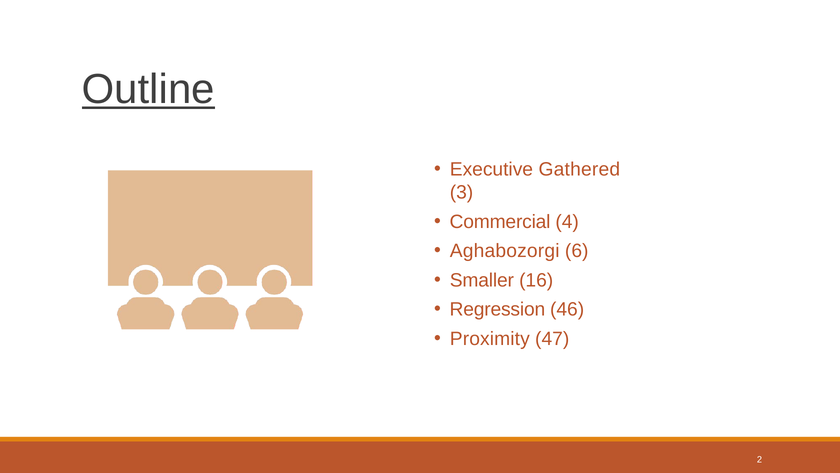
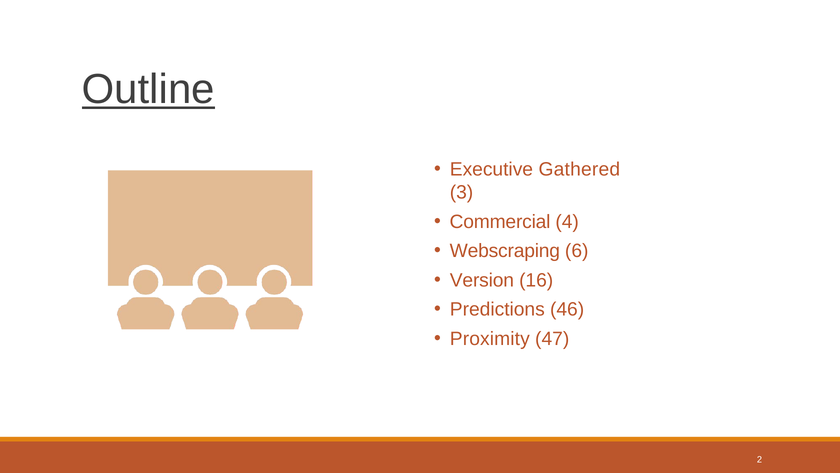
Aghabozorgi: Aghabozorgi -> Webscraping (505, 251)
Smaller: Smaller -> Version (482, 280)
Regression: Regression -> Predictions (497, 309)
